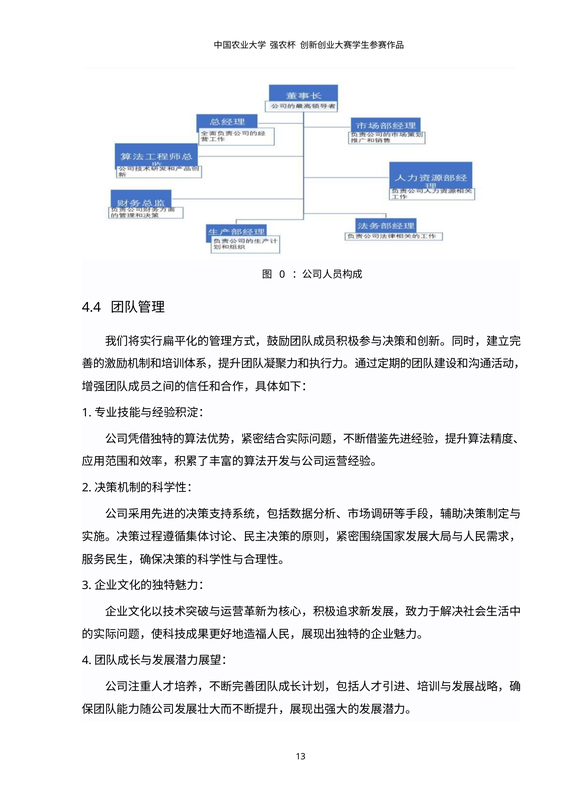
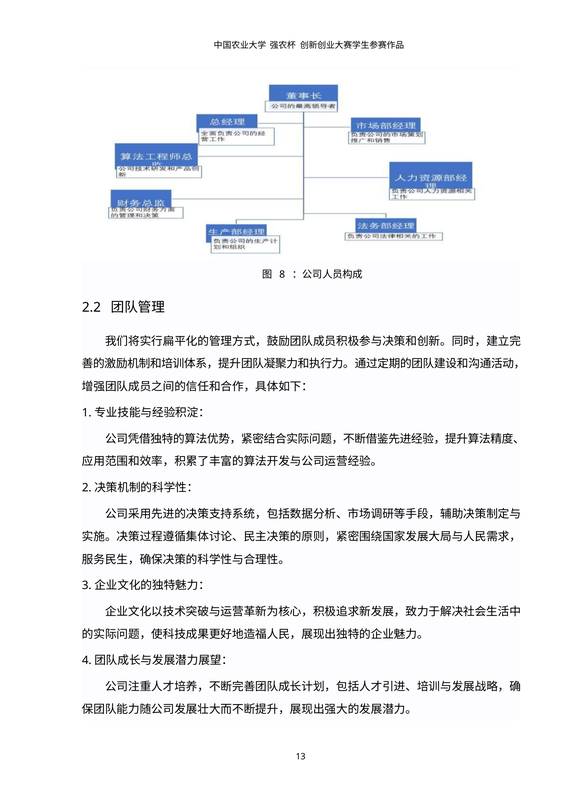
0: 0 -> 8 (282, 274)
4.4: 4.4 -> 2.2 (91, 307)
